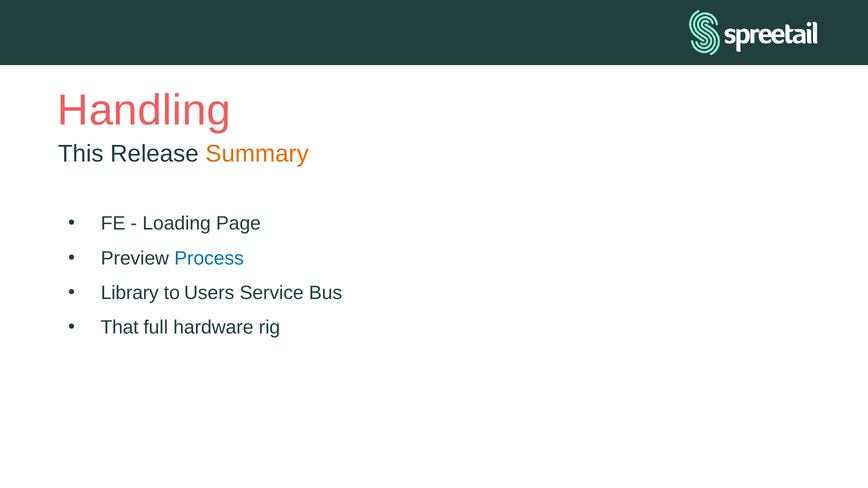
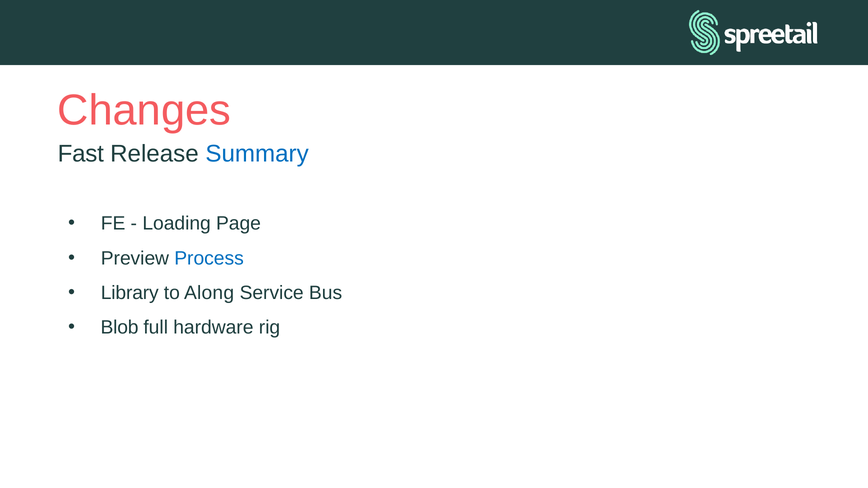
Handling: Handling -> Changes (144, 111)
This: This -> Fast (81, 154)
Summary colour: orange -> blue (257, 154)
Users: Users -> Along (209, 293)
That: That -> Blob (120, 328)
